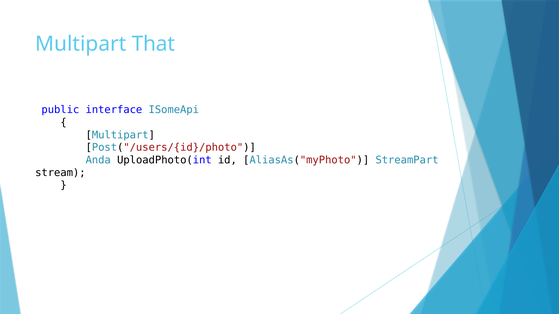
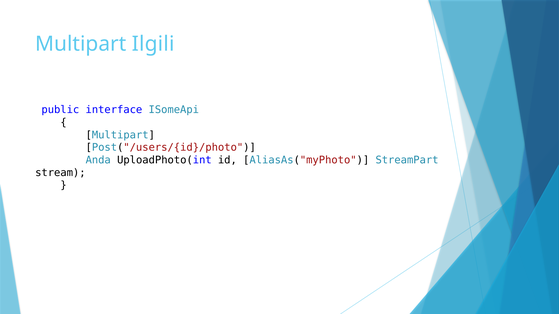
That: That -> Ilgili (153, 44)
